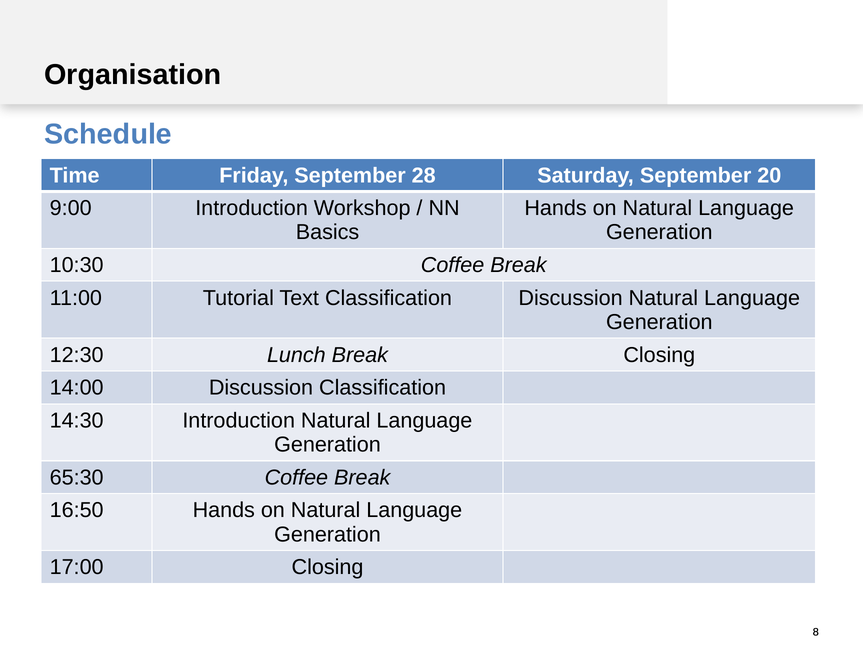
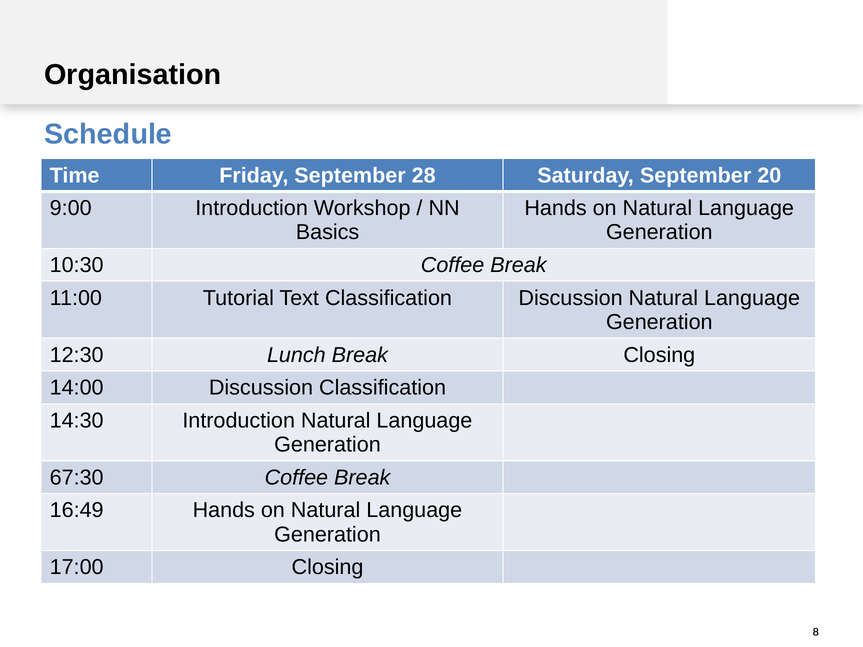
65:30: 65:30 -> 67:30 (77, 478)
16:50: 16:50 -> 16:49 (77, 511)
